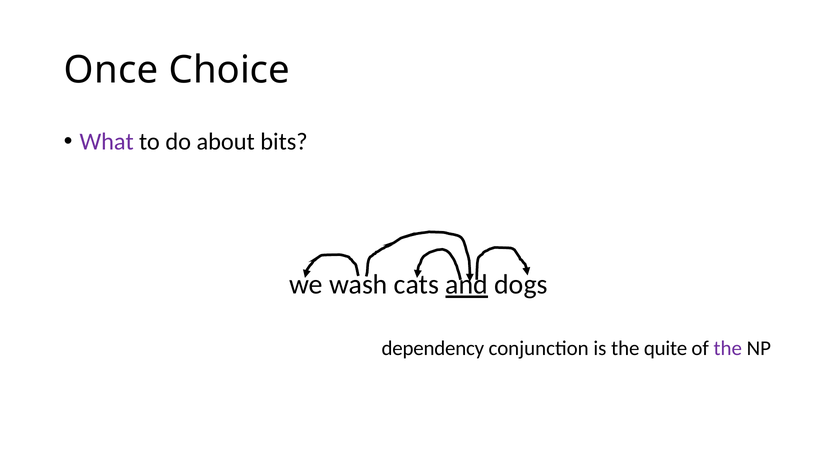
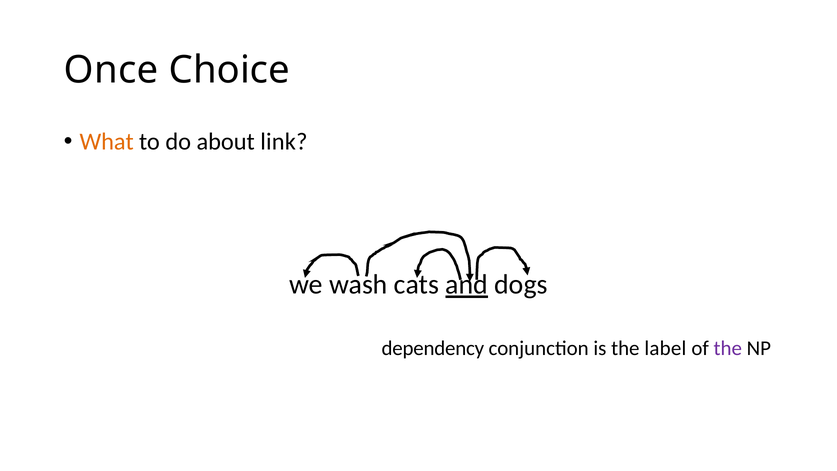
What colour: purple -> orange (107, 142)
bits: bits -> link (284, 142)
quite: quite -> label (665, 348)
